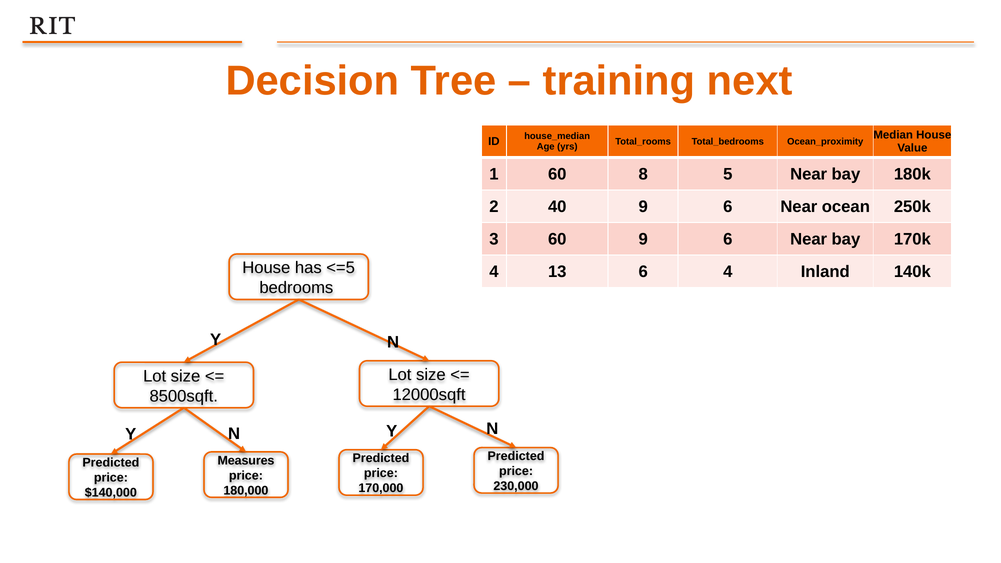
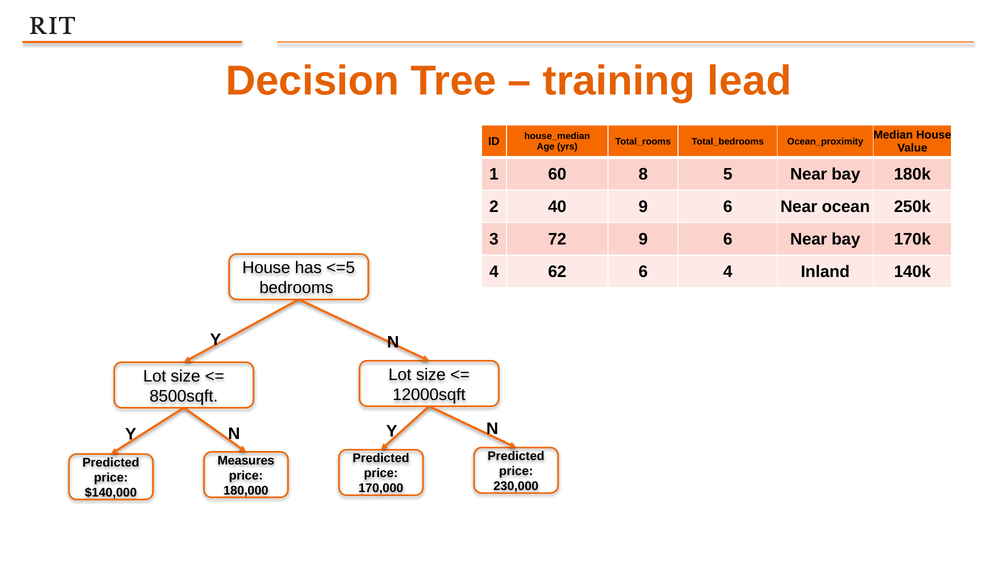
next: next -> lead (750, 81)
3 60: 60 -> 72 (557, 239)
13: 13 -> 62 (557, 272)
